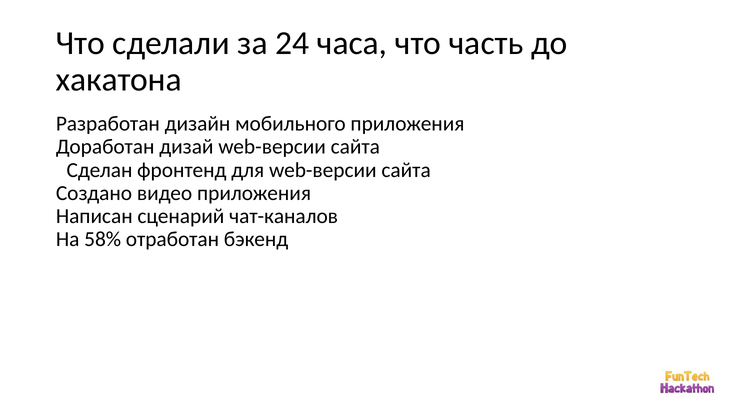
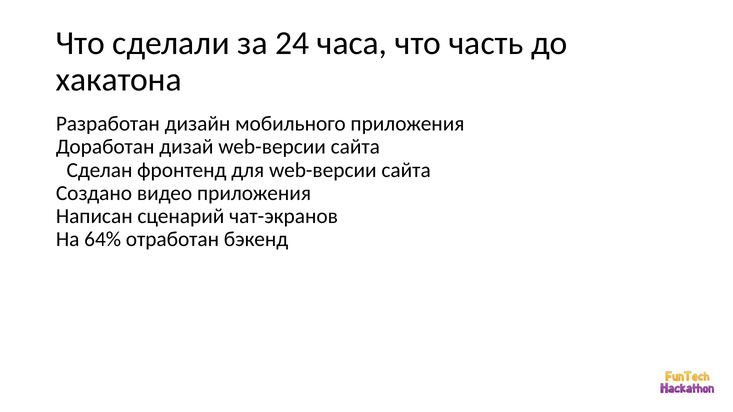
чат-каналов: чат-каналов -> чат-экранов (284, 216)
58%: 58% -> 64% (103, 239)
